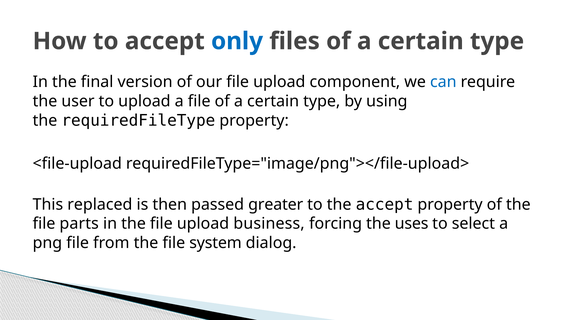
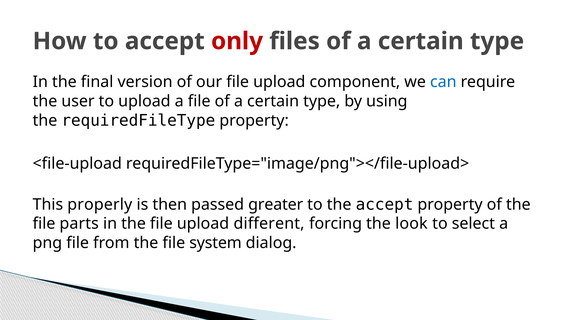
only colour: blue -> red (237, 41)
replaced: replaced -> properly (100, 204)
business: business -> different (269, 223)
uses: uses -> look (411, 223)
